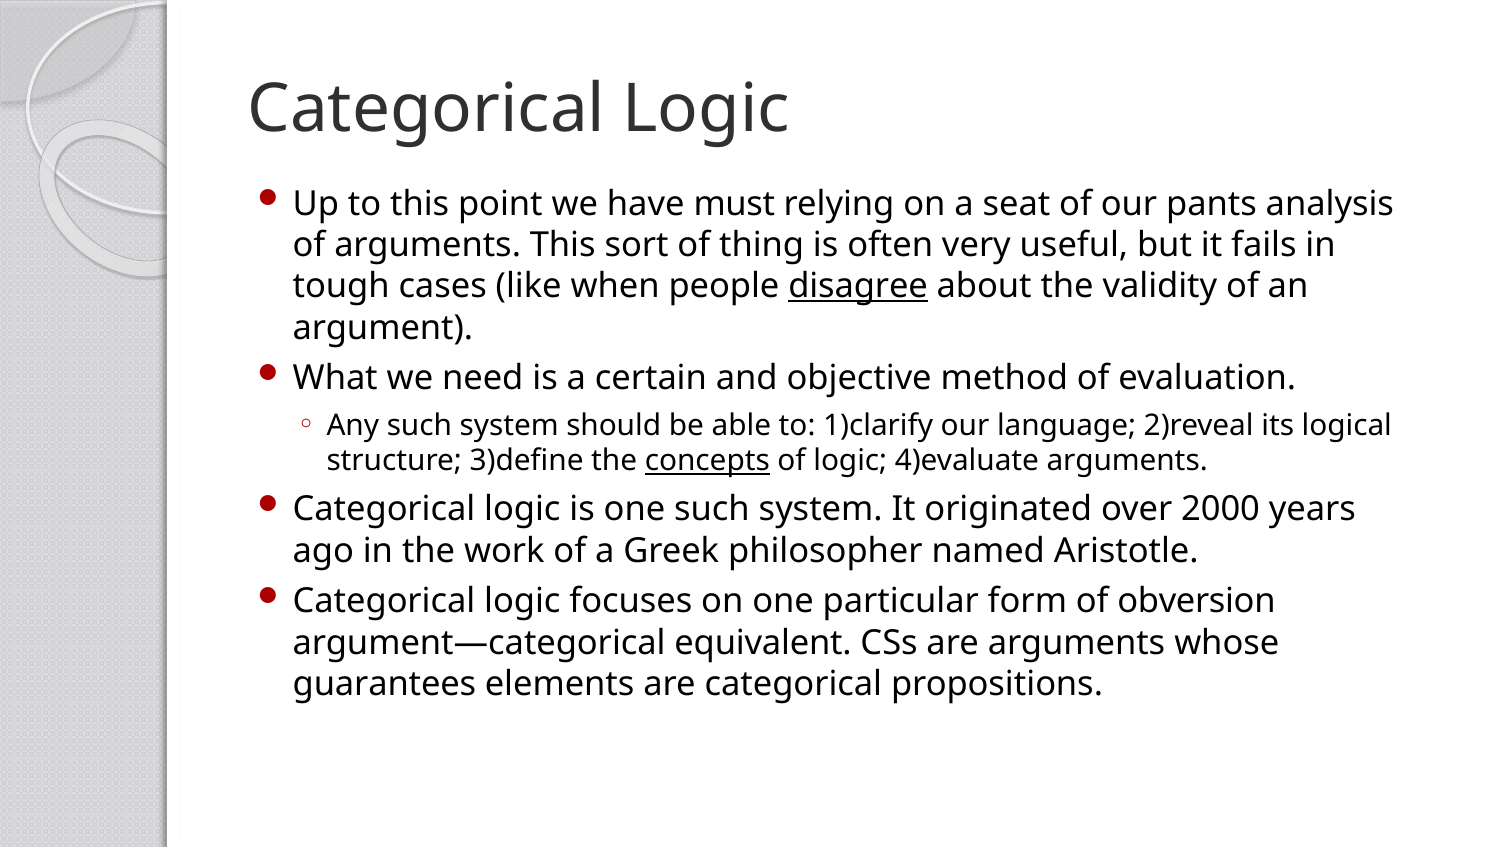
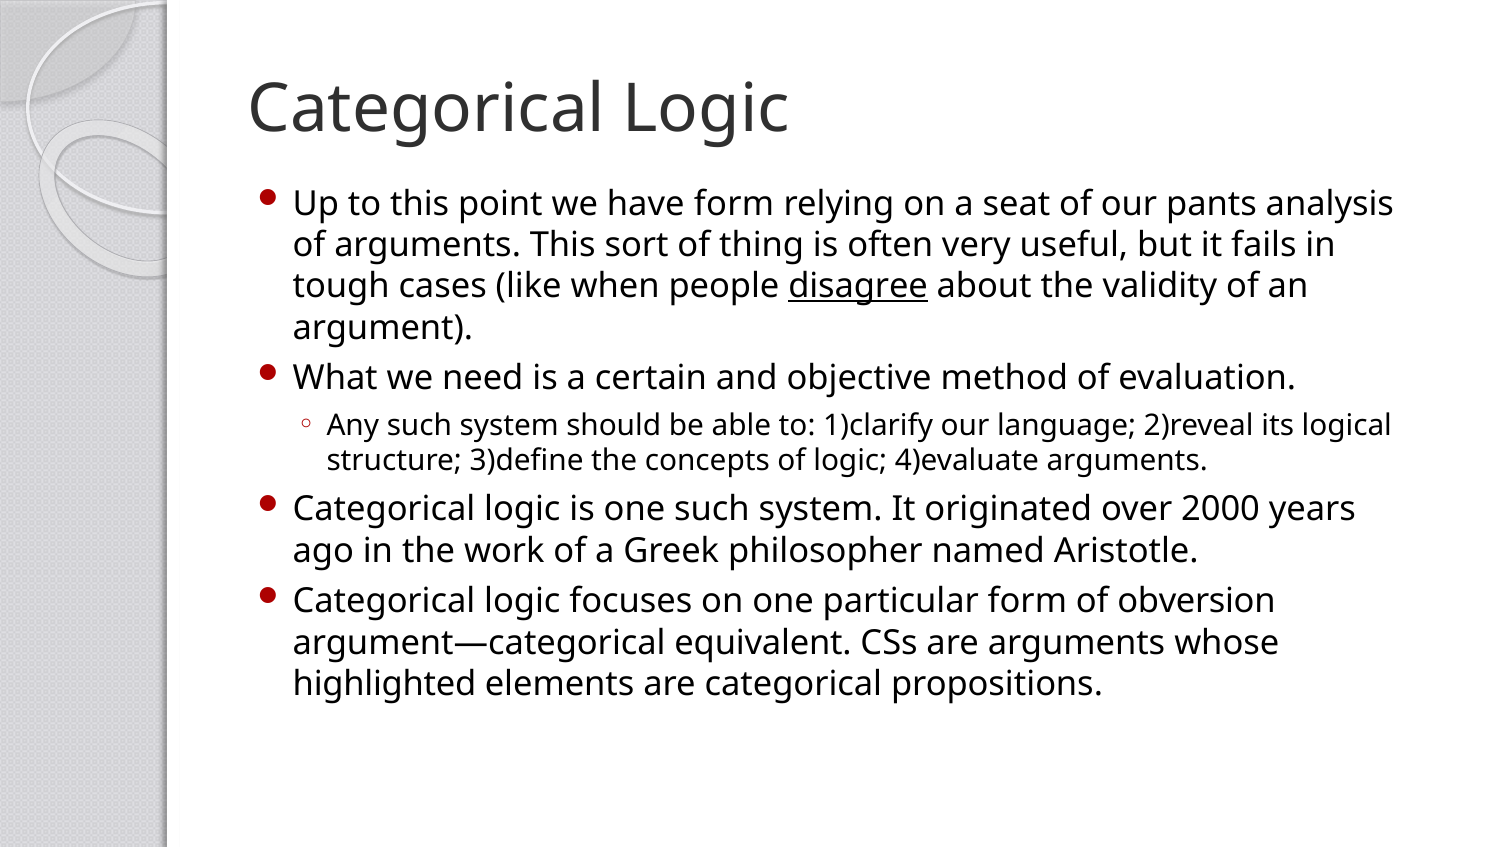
have must: must -> form (734, 204)
concepts underline: present -> none (707, 461)
guarantees: guarantees -> highlighted (385, 684)
